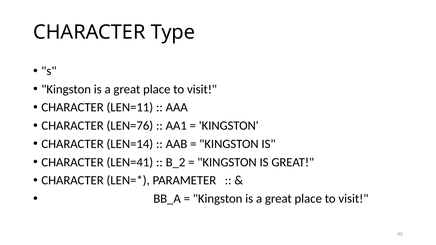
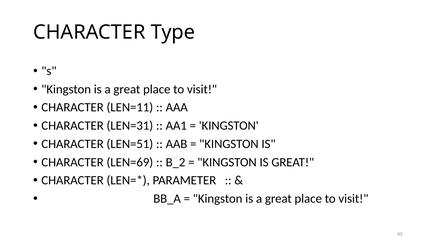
LEN=76: LEN=76 -> LEN=31 (130, 126)
LEN=14: LEN=14 -> LEN=51 (130, 144)
LEN=41: LEN=41 -> LEN=69 (130, 162)
